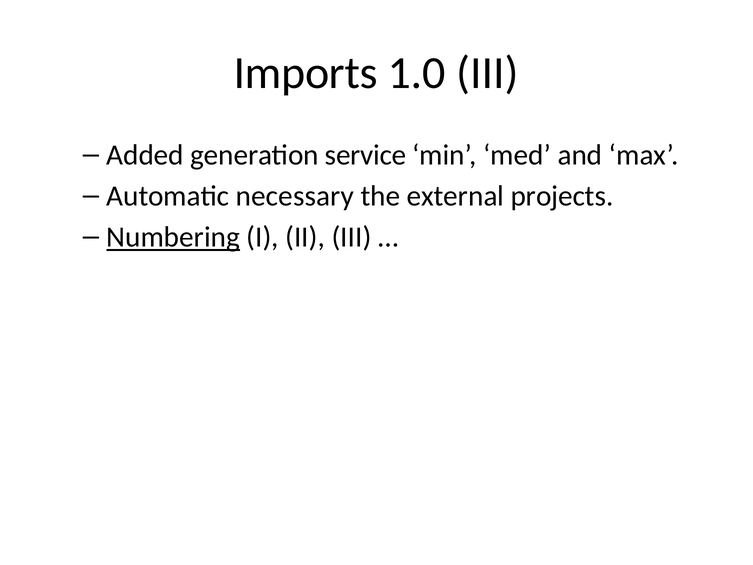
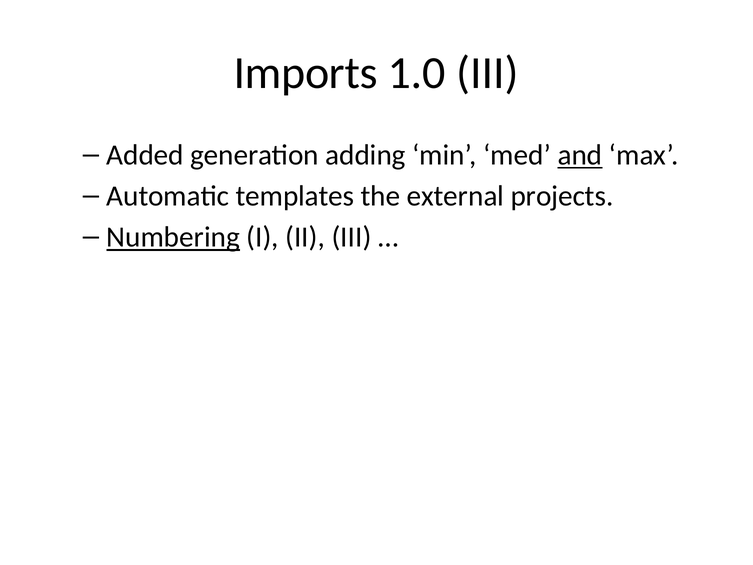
service: service -> adding (365, 155)
and underline: none -> present (580, 155)
necessary: necessary -> templates (295, 196)
